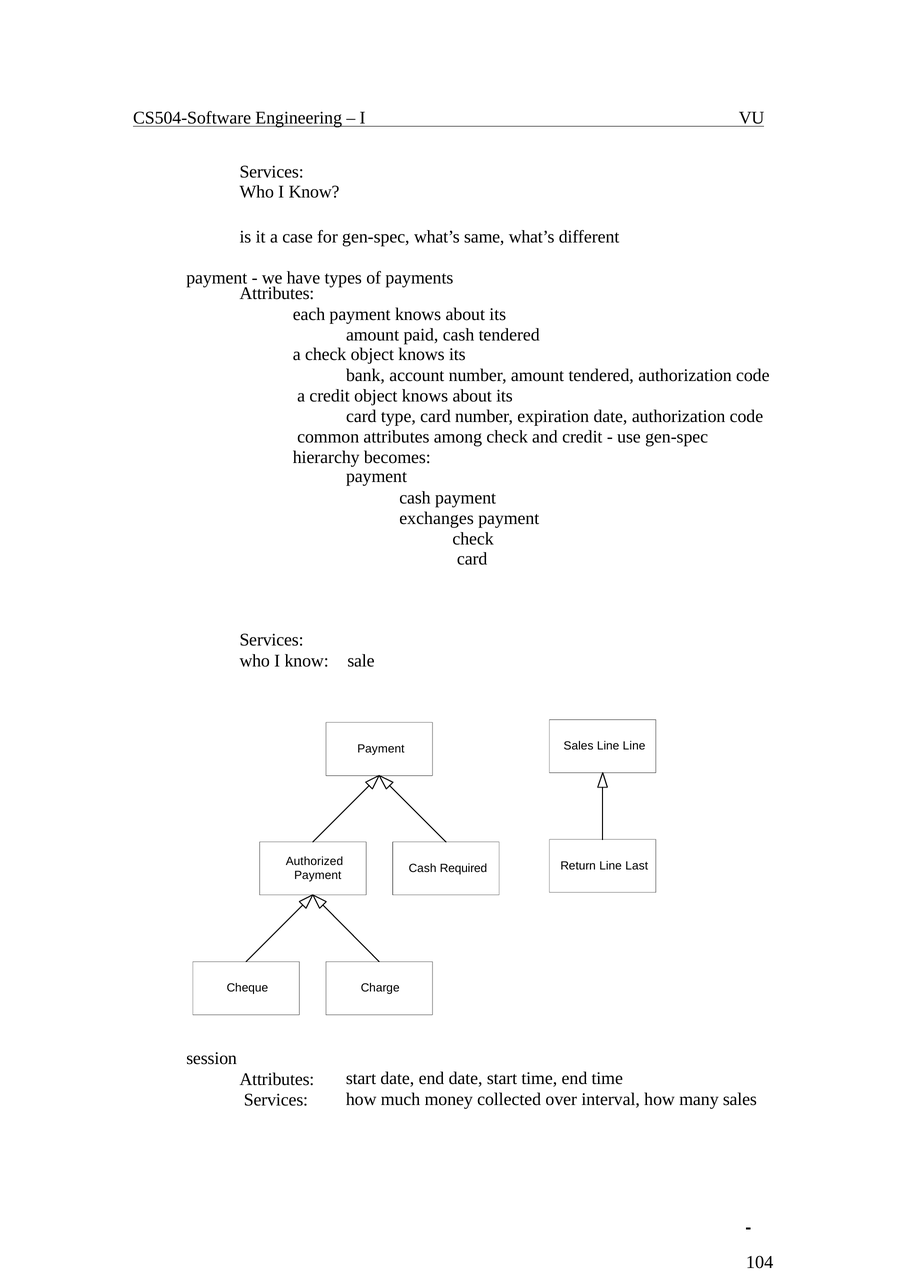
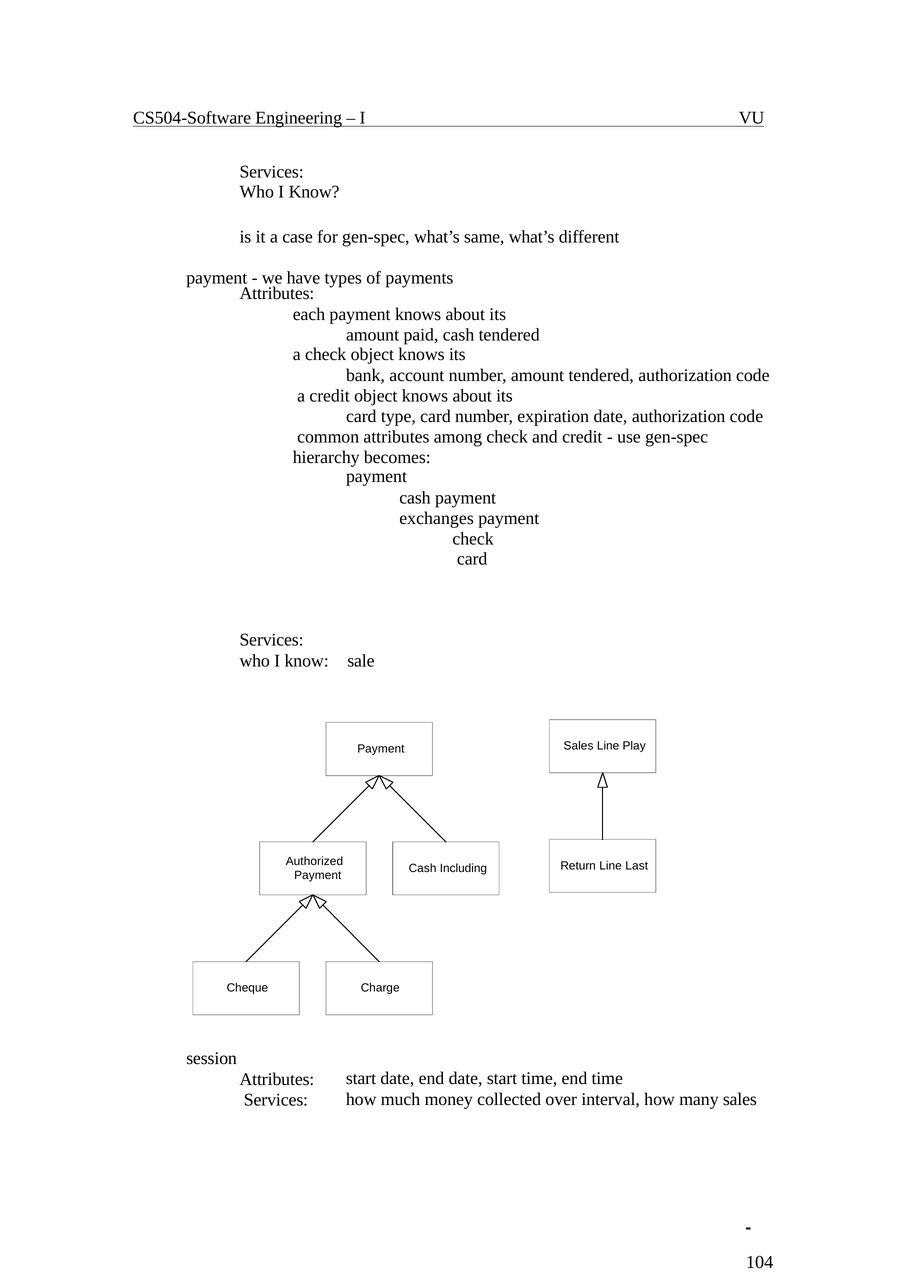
Line Line: Line -> Play (634, 746)
Required: Required -> Including (463, 869)
